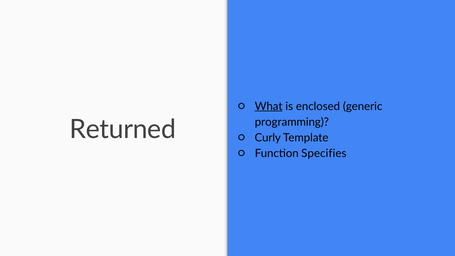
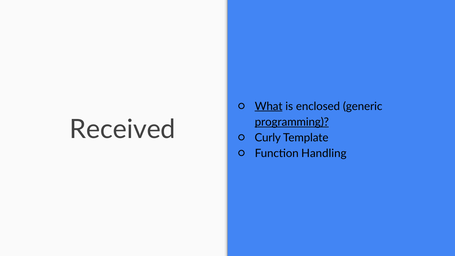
programming underline: none -> present (292, 122)
Returned: Returned -> Received (123, 129)
Specifies: Specifies -> Handling (324, 153)
